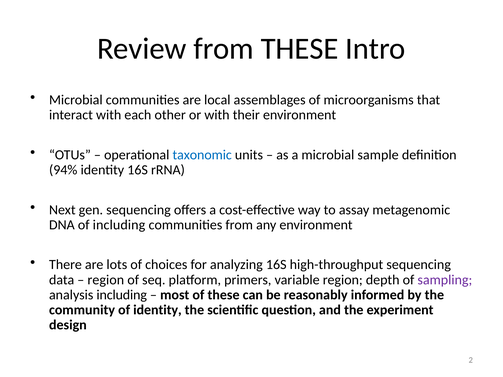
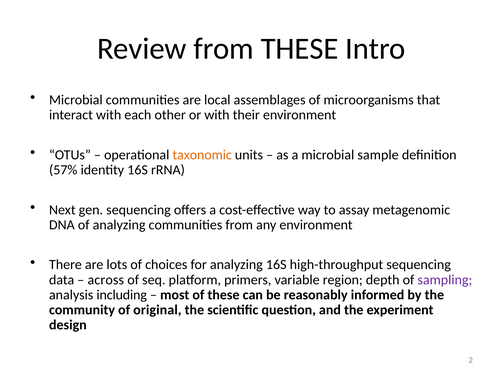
taxonomic colour: blue -> orange (202, 155)
94%: 94% -> 57% (63, 170)
of including: including -> analyzing (119, 225)
region: region -> across (106, 280)
of identity: identity -> original (157, 310)
